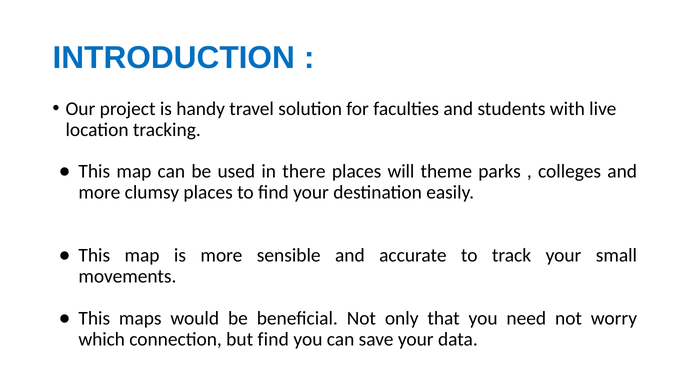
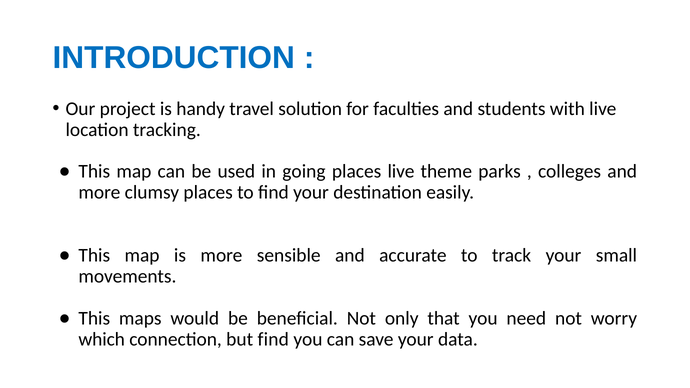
there: there -> going (304, 172)
places will: will -> live (401, 172)
